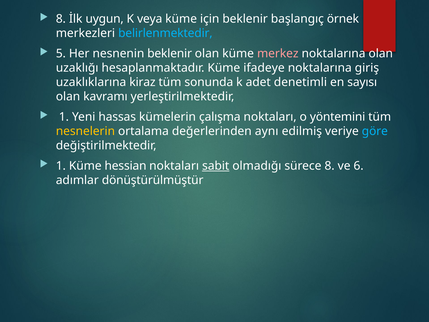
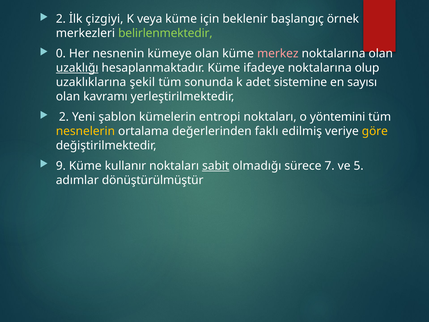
8: 8 -> 2 (61, 19)
uygun: uygun -> çizgiyi (104, 19)
belirlenmektedir colour: light blue -> light green (165, 33)
5: 5 -> 0 (61, 54)
nesnenin beklenir: beklenir -> kümeye (170, 54)
uzaklığı underline: none -> present (77, 68)
giriş: giriş -> olup (367, 68)
kiraz: kiraz -> şekil (142, 82)
denetimli: denetimli -> sistemine (301, 82)
1: 1 -> 2 (64, 117)
hassas: hassas -> şablon (117, 117)
çalışma: çalışma -> entropi (220, 117)
aynı: aynı -> faklı (267, 131)
göre colour: light blue -> yellow (375, 131)
1: 1 -> 9 (61, 166)
hessian: hessian -> kullanır (125, 166)
sürece 8: 8 -> 7 (330, 166)
6: 6 -> 5 (359, 166)
